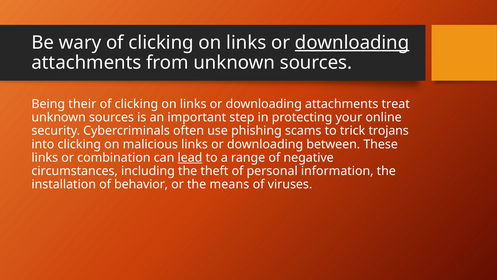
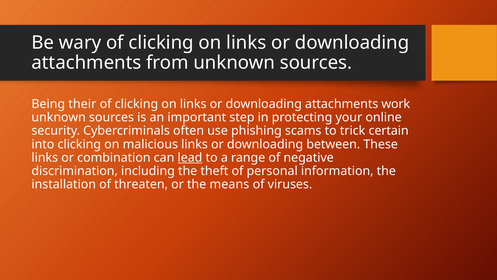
downloading underline: present -> none (352, 43)
treat: treat -> work (396, 104)
trojans: trojans -> certain (389, 131)
circumstances: circumstances -> discrimination (75, 171)
behavior: behavior -> threaten (141, 184)
